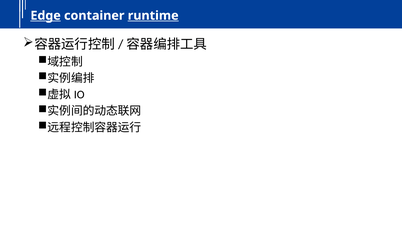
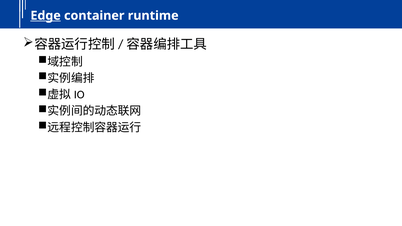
runtime underline: present -> none (153, 16)
